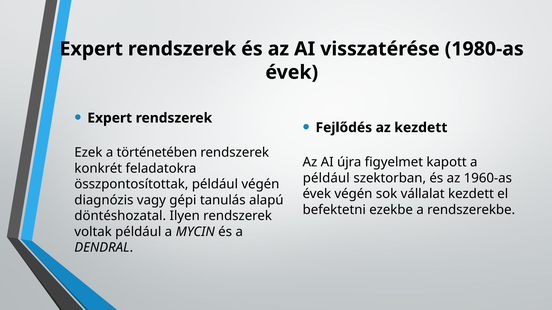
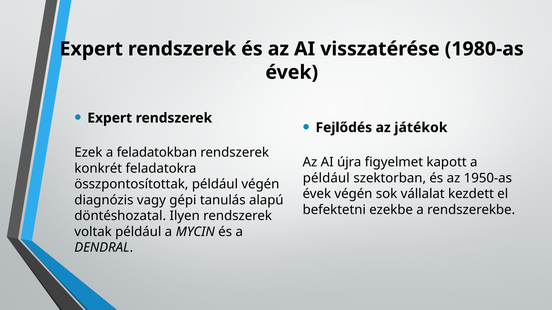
az kezdett: kezdett -> játékok (421, 128)
történetében: történetében -> feladatokban (157, 153)
1960-as: 1960-as -> 1950-as (488, 178)
